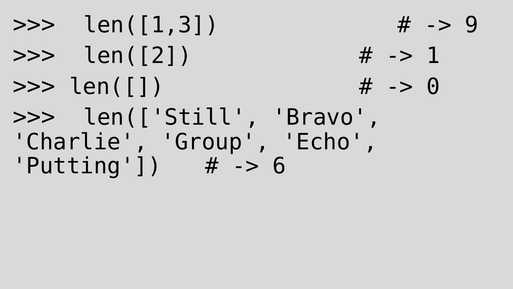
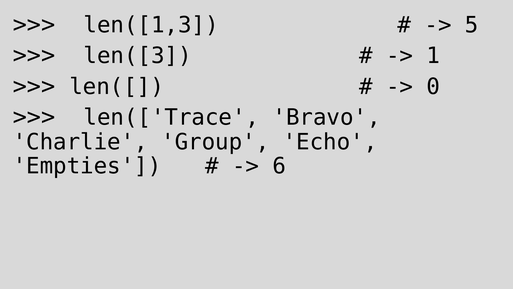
9: 9 -> 5 (472, 25)
len([2: len([2 -> len([3 (138, 56)
len(['Still: len(['Still -> len(['Trace (171, 117)
Putting: Putting -> Empties (87, 166)
